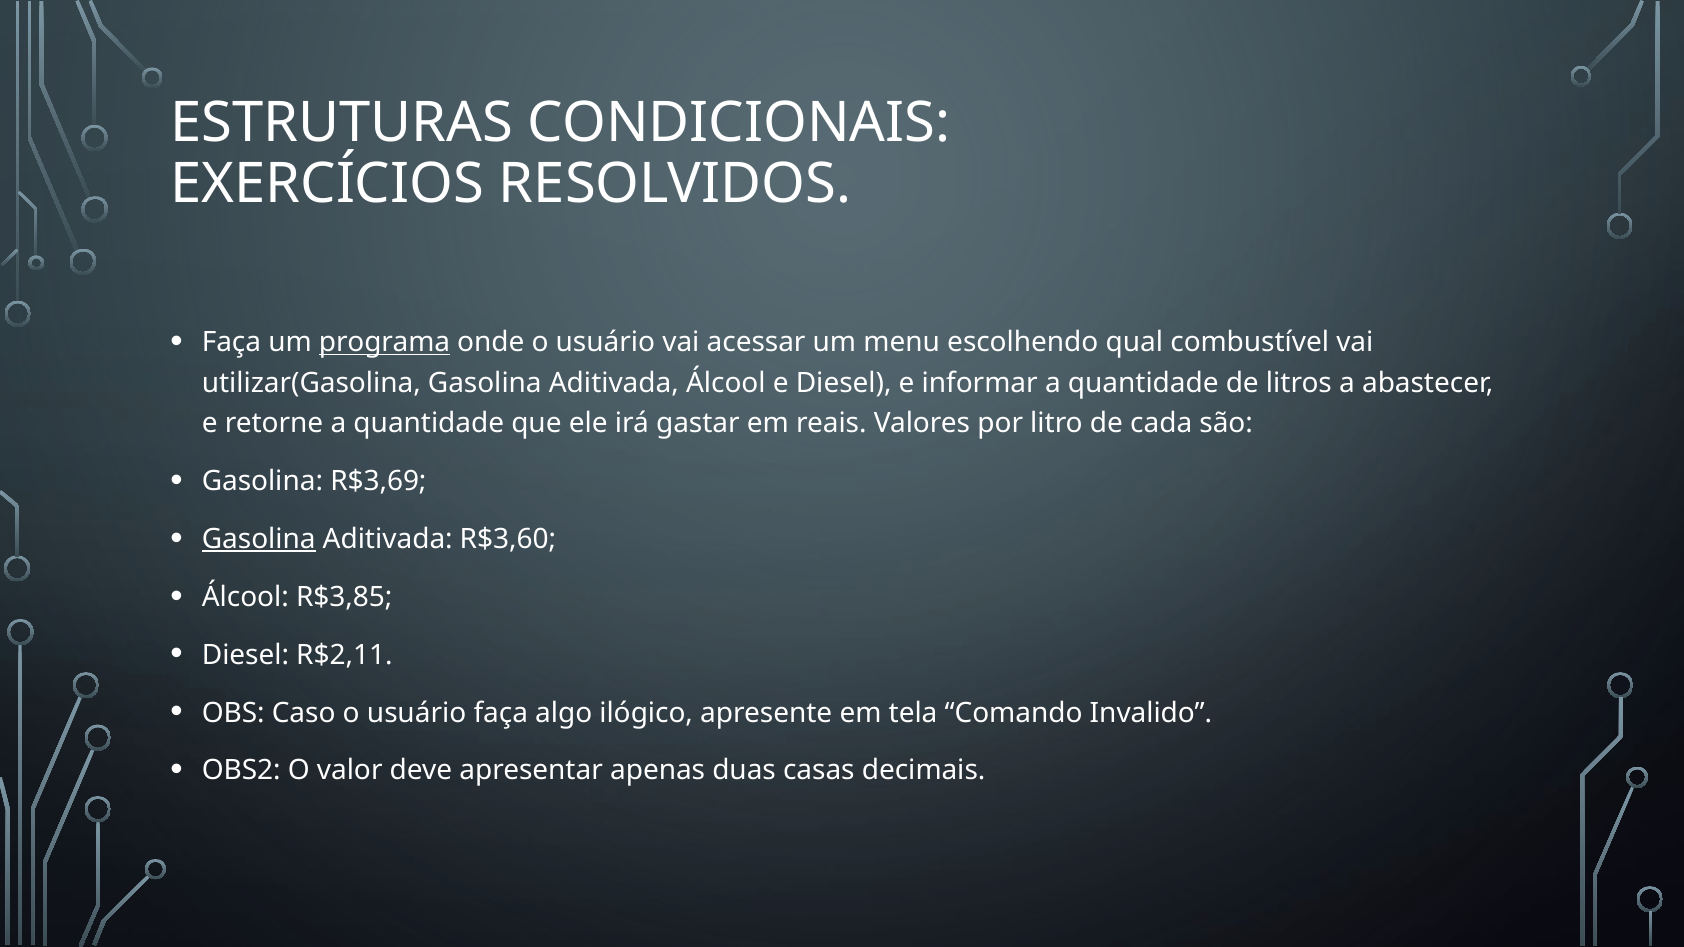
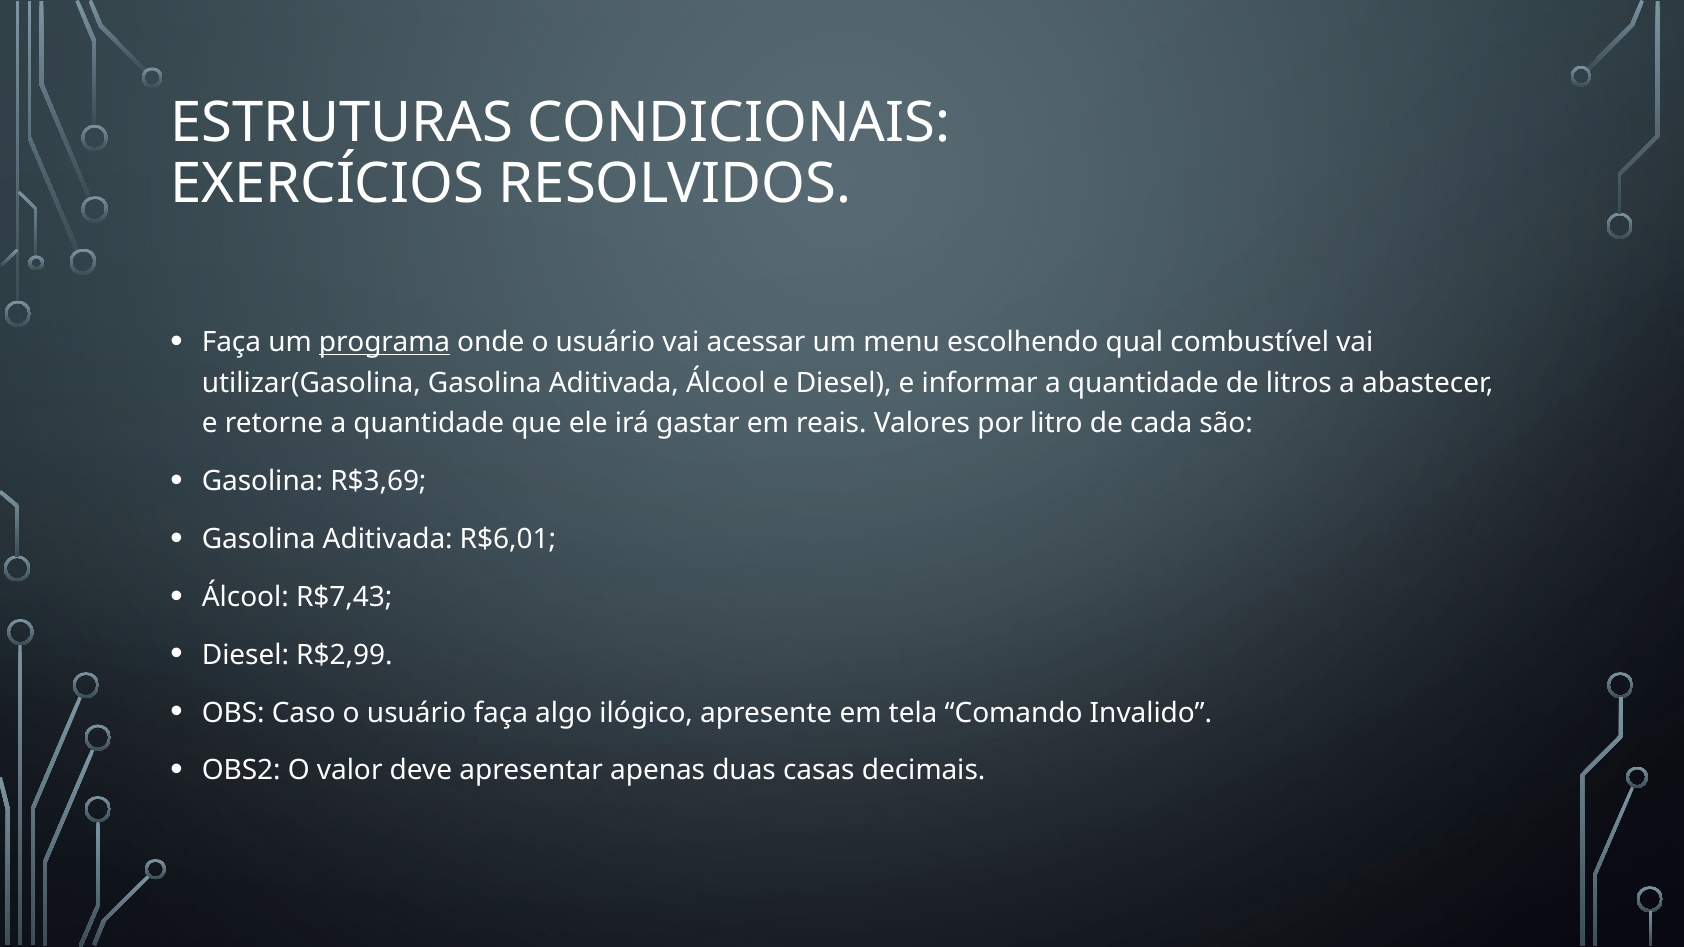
Gasolina underline: present -> none (259, 539)
R$3,60: R$3,60 -> R$6,01 (508, 539)
R$3,85: R$3,85 -> R$7,43 (344, 597)
R$2,11: R$2,11 -> R$2,99 (344, 655)
